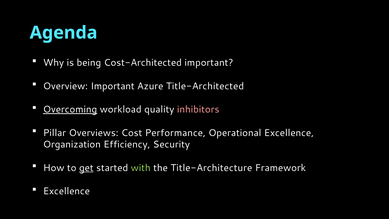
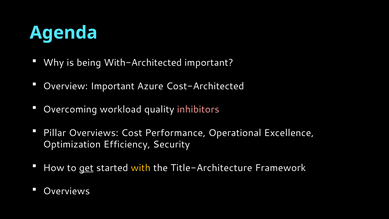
Cost-Architected: Cost-Architected -> With-Architected (143, 63)
Title-Architected: Title-Architected -> Cost-Architected (205, 86)
Overcoming underline: present -> none (70, 109)
Organization: Organization -> Optimization (72, 144)
with colour: light green -> yellow (141, 168)
Excellence: Excellence -> Overviews (66, 191)
